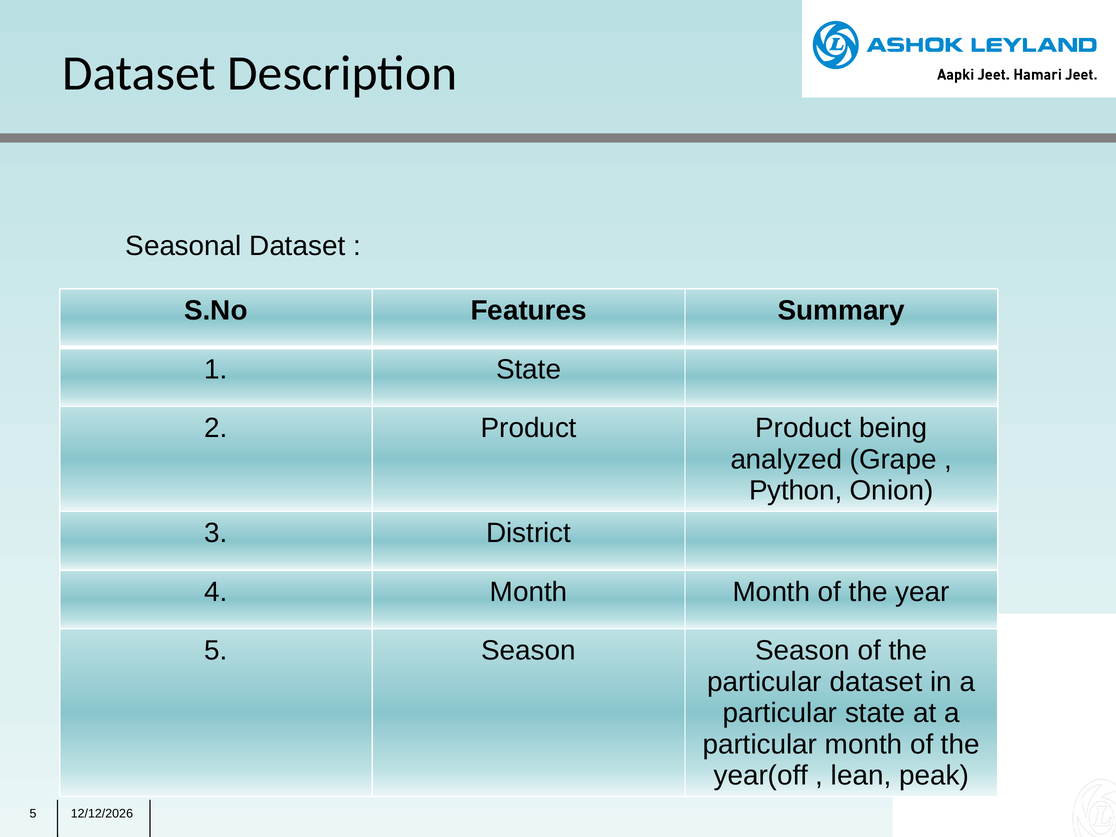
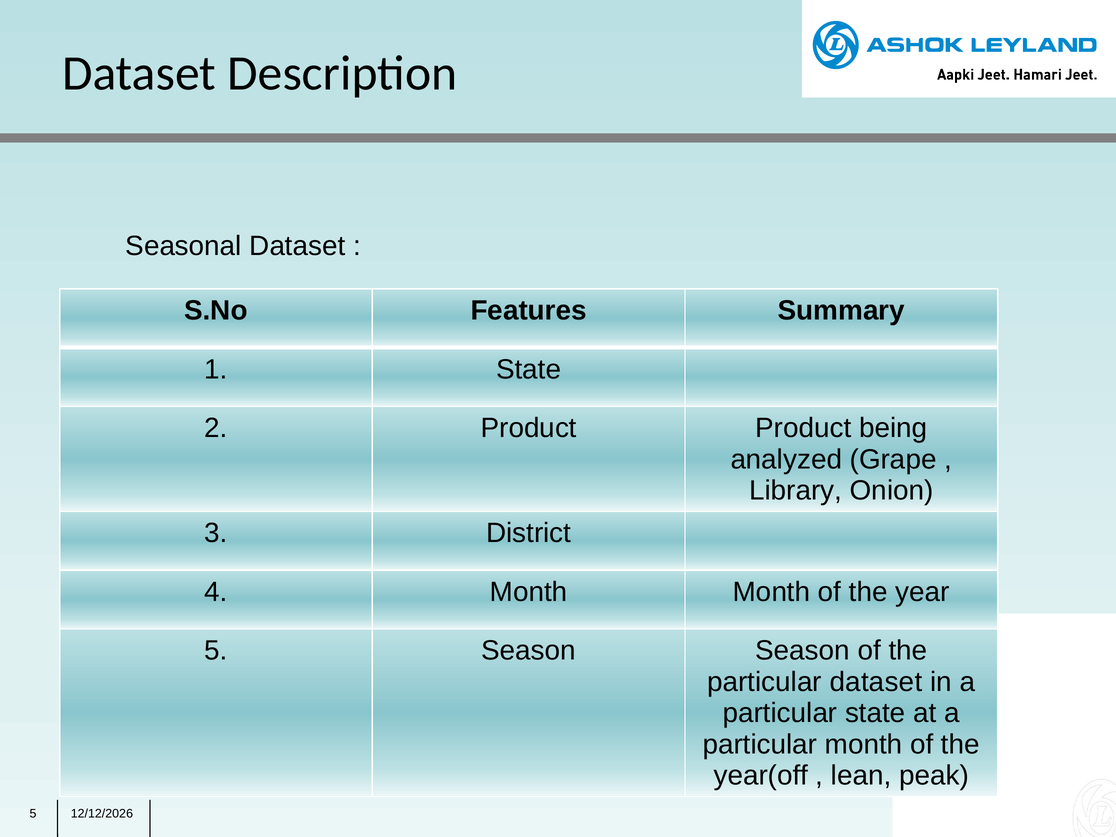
Python: Python -> Library (796, 491)
